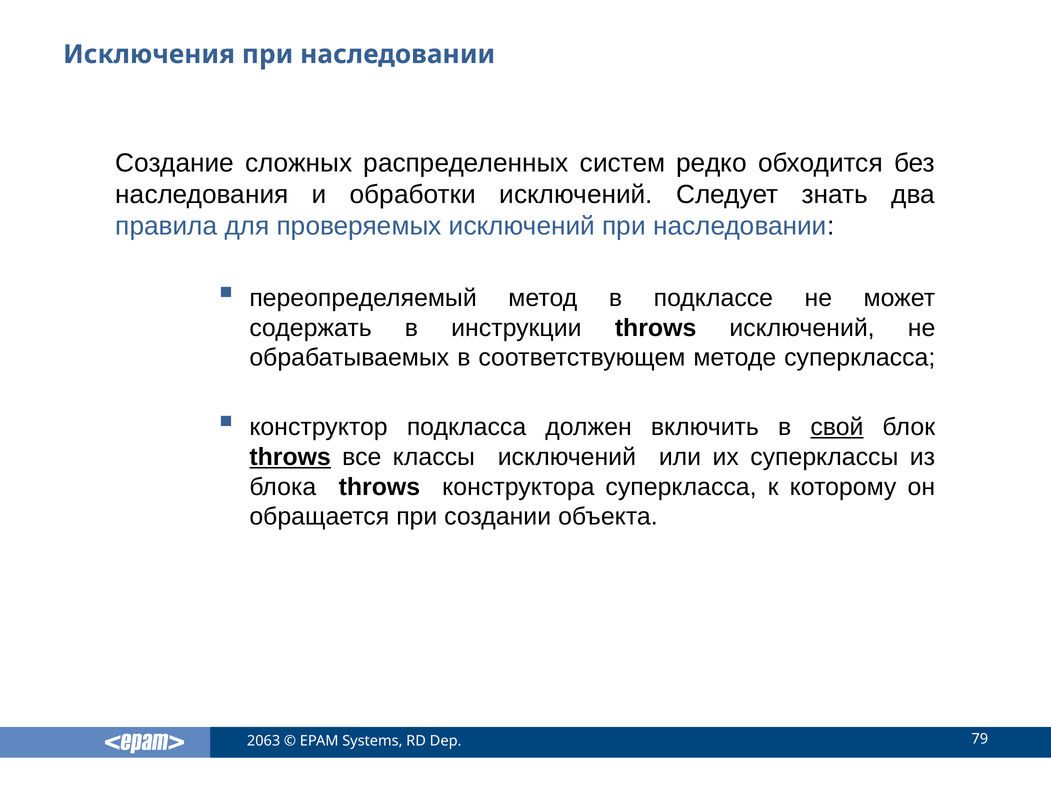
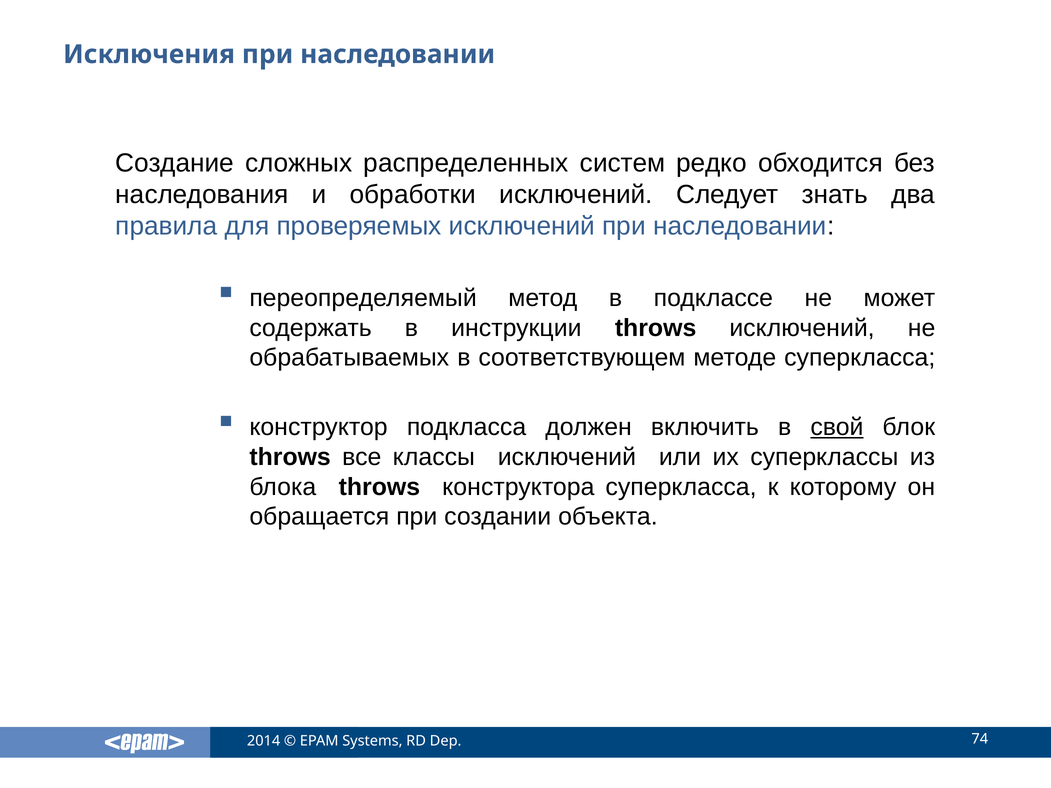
throws underline: present -> none (290, 457)
2063: 2063 -> 2014 (264, 741)
79: 79 -> 74 (980, 739)
